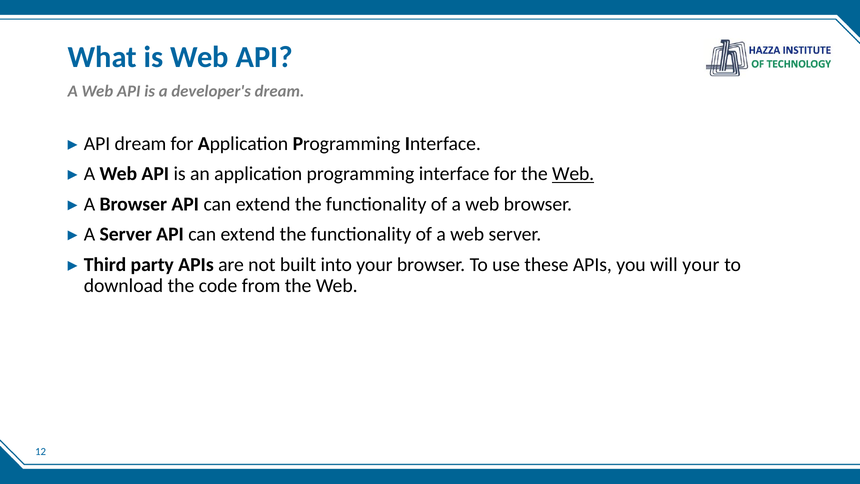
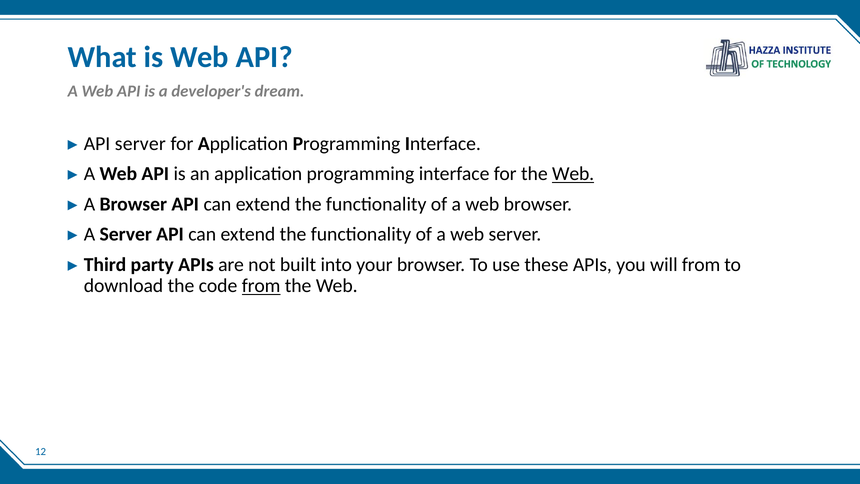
API dream: dream -> server (140, 144)
will your: your -> from (701, 265)
from underline: none -> present (261, 286)
